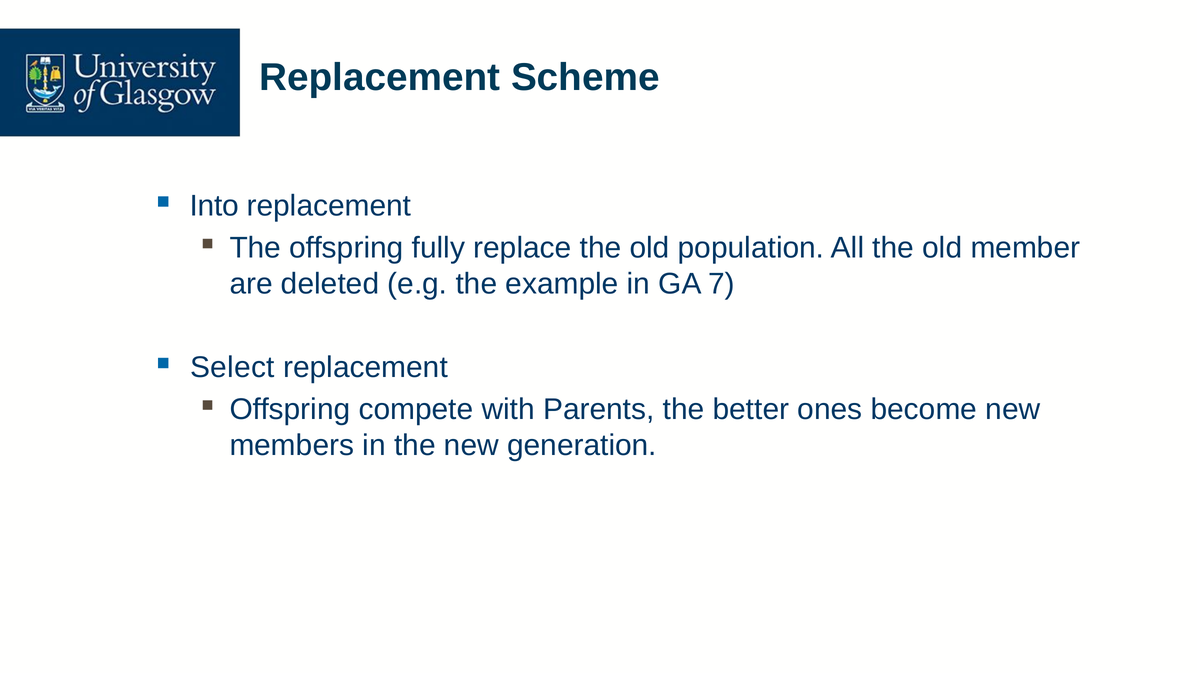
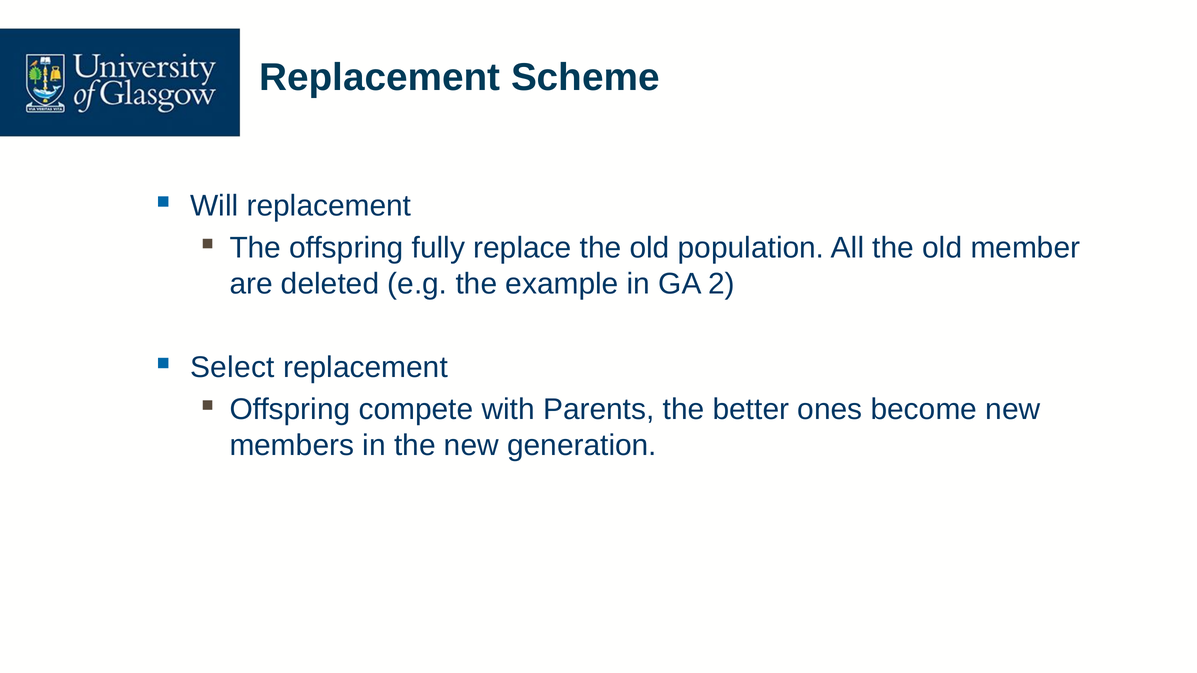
Into: Into -> Will (214, 206)
7: 7 -> 2 (722, 284)
